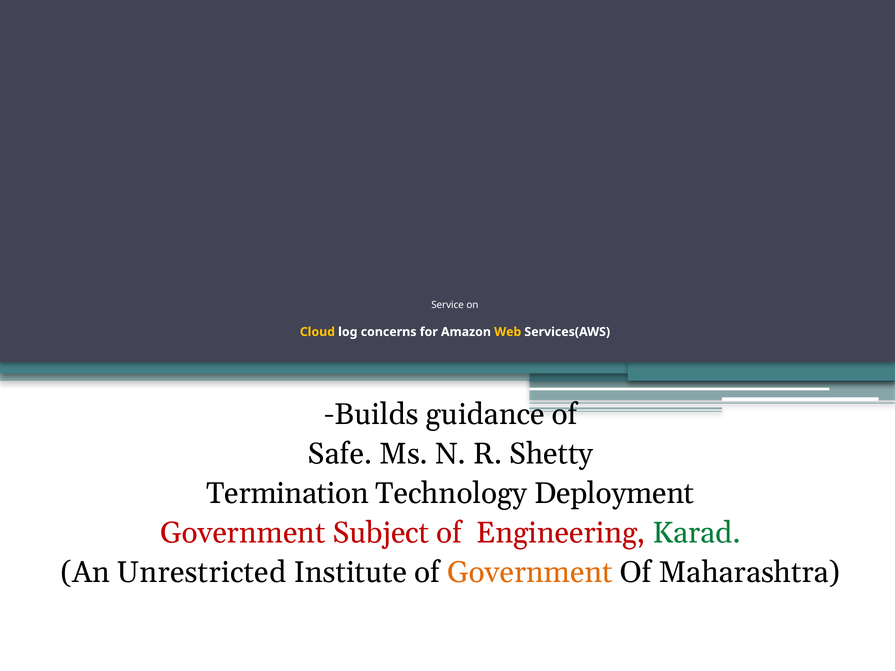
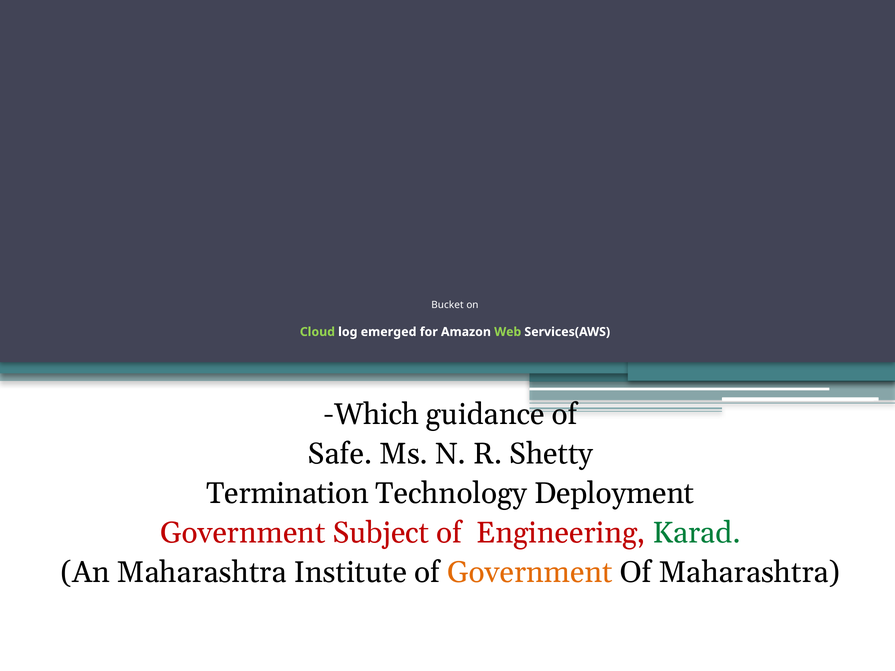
Service: Service -> Bucket (447, 305)
Cloud colour: yellow -> light green (317, 332)
concerns: concerns -> emerged (389, 332)
Web colour: yellow -> light green (508, 332)
Builds: Builds -> Which (371, 414)
An Unrestricted: Unrestricted -> Maharashtra (202, 573)
